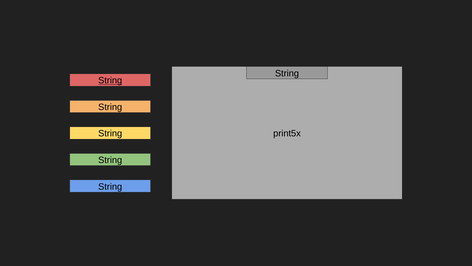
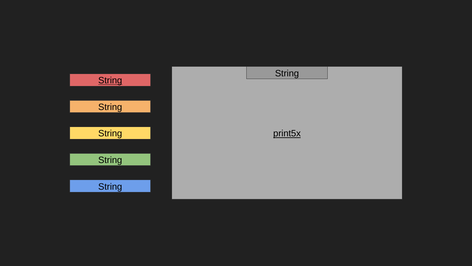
print5x underline: none -> present (287, 133)
